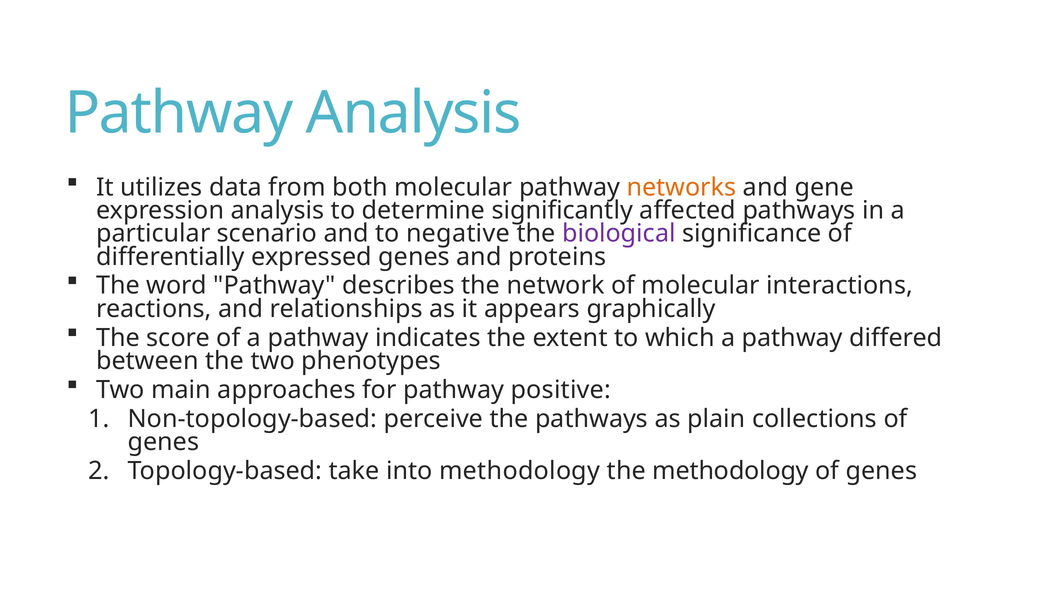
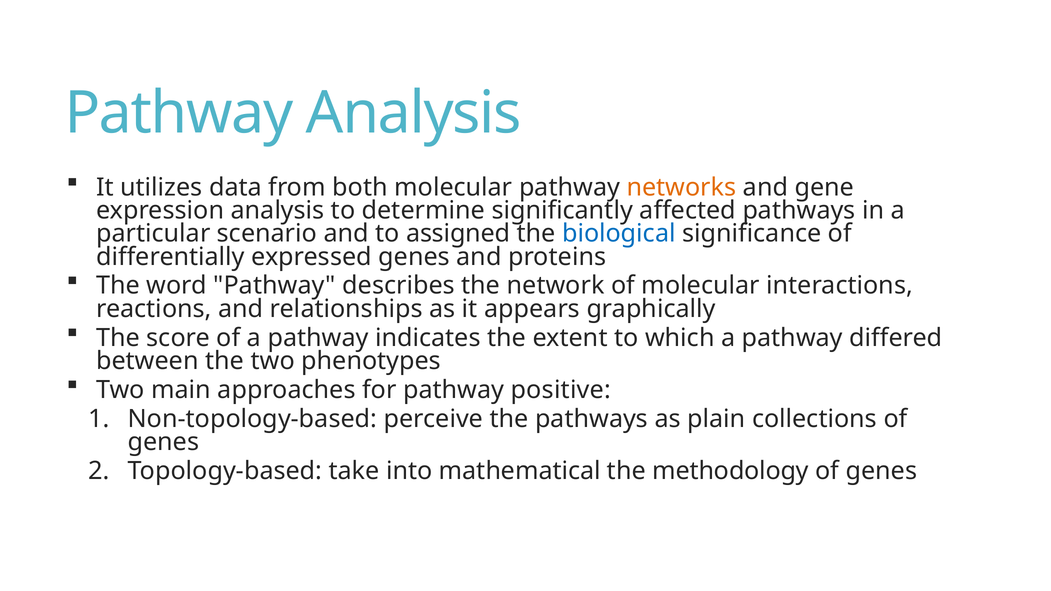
negative: negative -> assigned (458, 234)
biological colour: purple -> blue (619, 234)
into methodology: methodology -> mathematical (520, 471)
